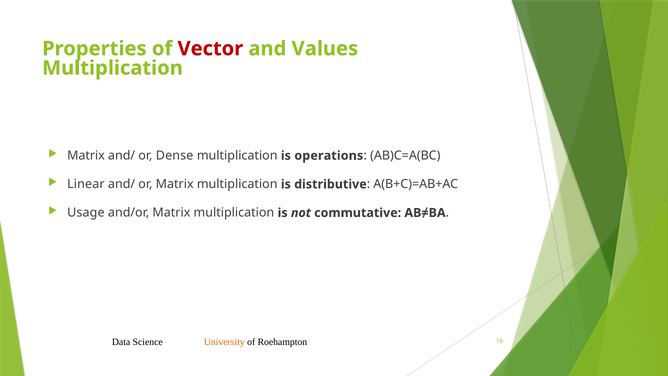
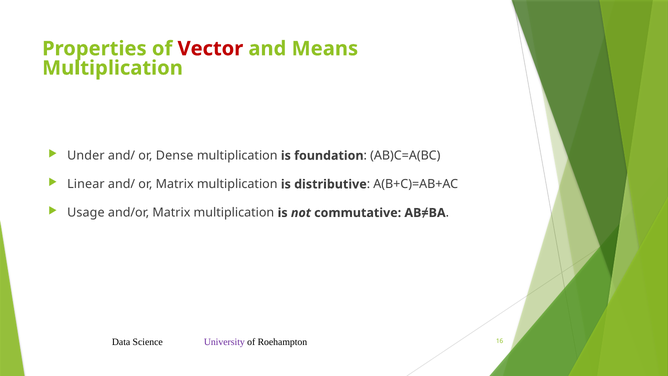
Values: Values -> Means (325, 49)
Matrix: Matrix -> Under (86, 156)
operations: operations -> foundation (329, 156)
University colour: orange -> purple (224, 342)
